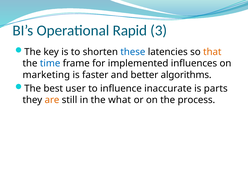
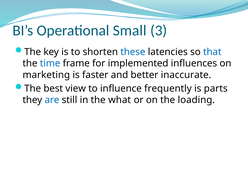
Rapid: Rapid -> Small (130, 30)
that colour: orange -> blue (212, 52)
algorithms: algorithms -> inaccurate (186, 75)
user: user -> view (76, 88)
inaccurate: inaccurate -> frequently (168, 88)
are colour: orange -> blue (52, 100)
process: process -> loading (196, 100)
